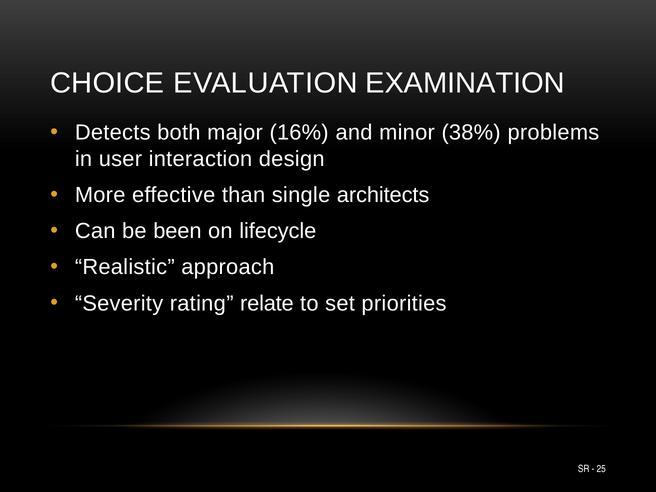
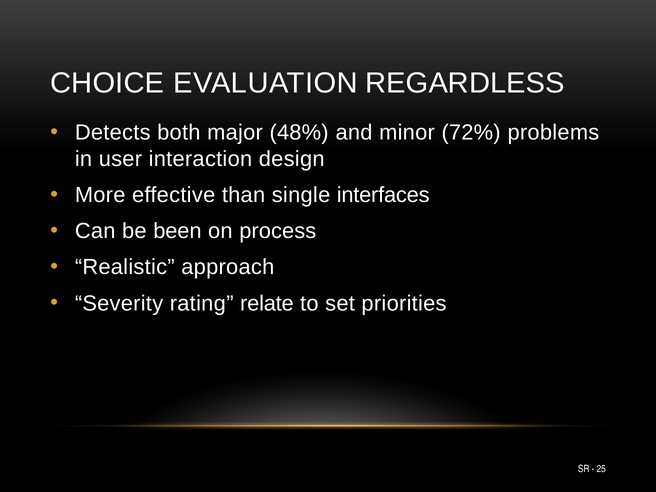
EXAMINATION: EXAMINATION -> REGARDLESS (465, 83)
16%: 16% -> 48% (299, 133)
38%: 38% -> 72% (471, 133)
architects: architects -> interfaces (383, 195)
lifecycle: lifecycle -> process (278, 231)
